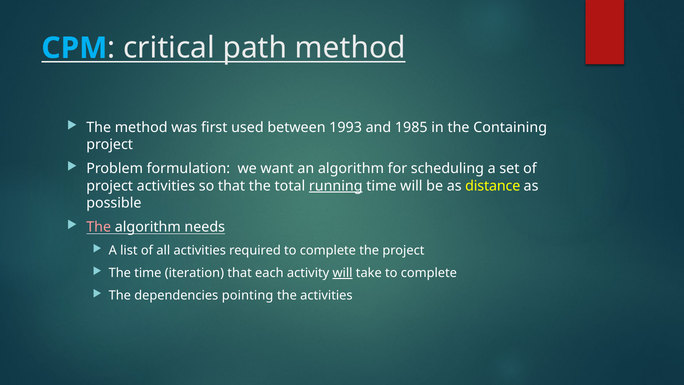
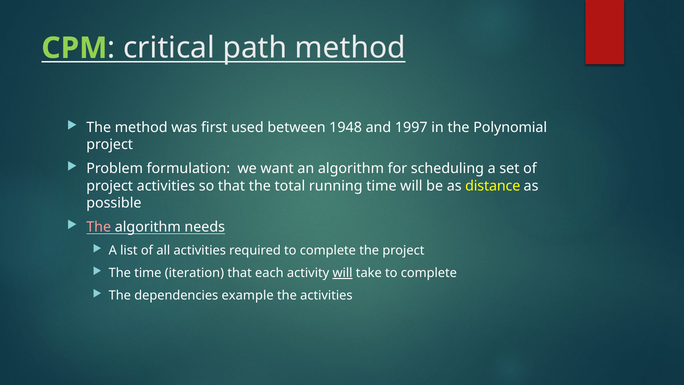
CPM colour: light blue -> light green (74, 48)
1993: 1993 -> 1948 (346, 127)
1985: 1985 -> 1997 (411, 127)
Containing: Containing -> Polynomial (510, 127)
running underline: present -> none (336, 186)
pointing: pointing -> example (248, 295)
